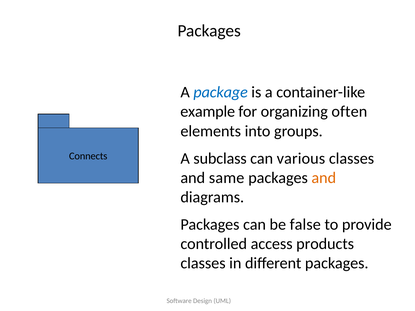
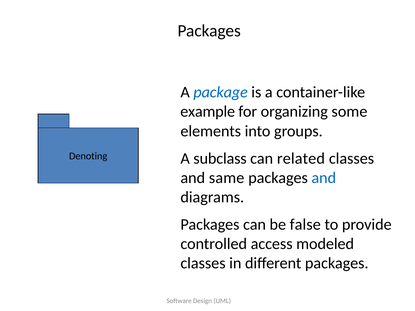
often: often -> some (349, 112)
various: various -> related (301, 159)
Connects: Connects -> Denoting (88, 156)
and colour: orange -> blue (324, 178)
products: products -> modeled (325, 244)
